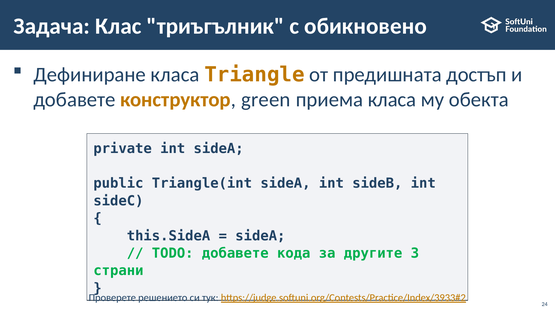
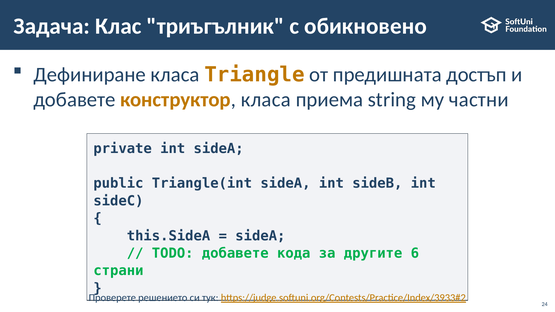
конструктор green: green -> класа (266, 100)
приема класа: класа -> string (392, 100)
обекта: обекта -> частни (479, 100)
3: 3 -> 6 (415, 253)
